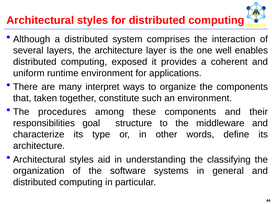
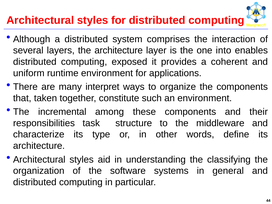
well: well -> into (224, 50)
procedures: procedures -> incremental (62, 112)
goal: goal -> task (91, 123)
